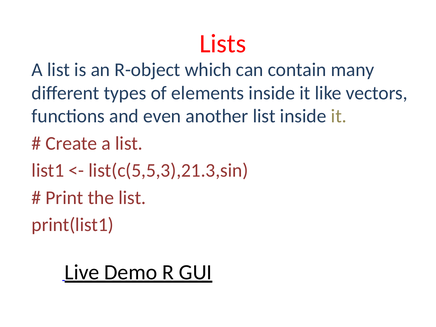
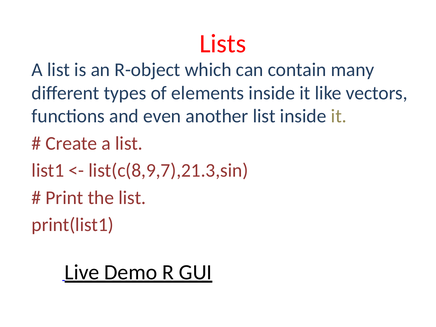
list(c(5,5,3),21.3,sin: list(c(5,5,3),21.3,sin -> list(c(8,9,7),21.3,sin (168, 171)
